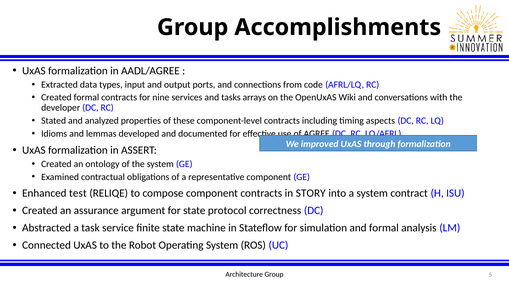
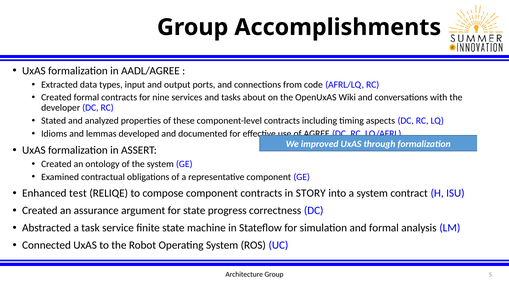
arrays: arrays -> about (254, 98)
protocol: protocol -> progress (227, 211)
